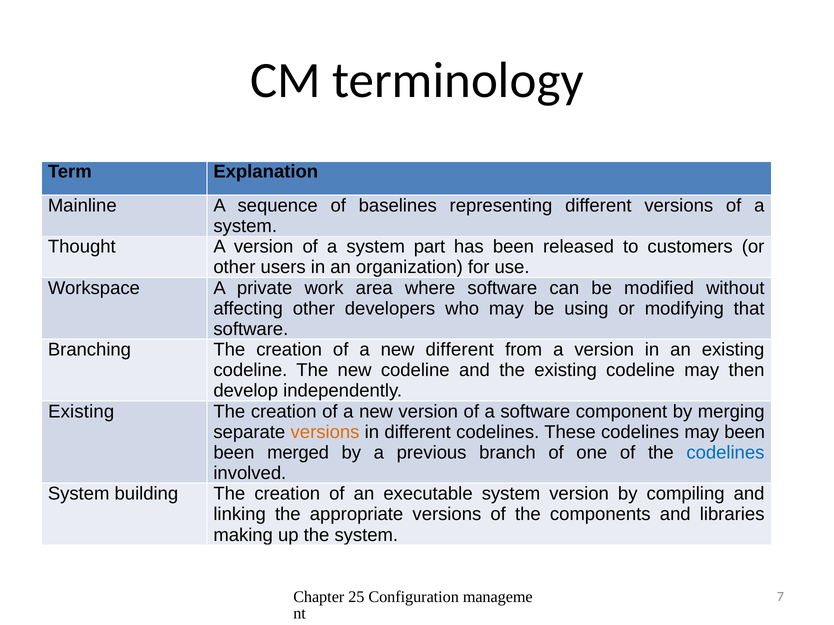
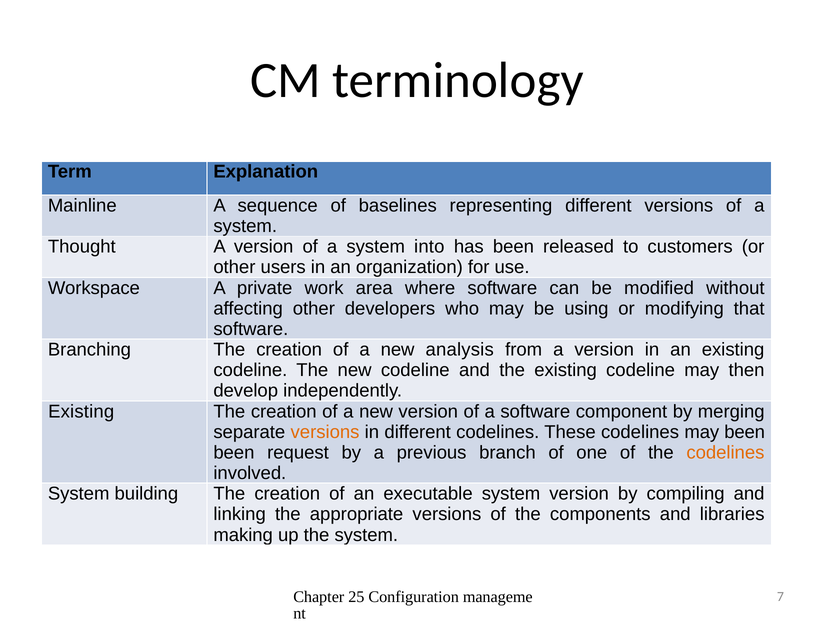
part: part -> into (429, 247)
new different: different -> analysis (460, 350)
merged: merged -> request (298, 453)
codelines colour: blue -> orange (725, 453)
